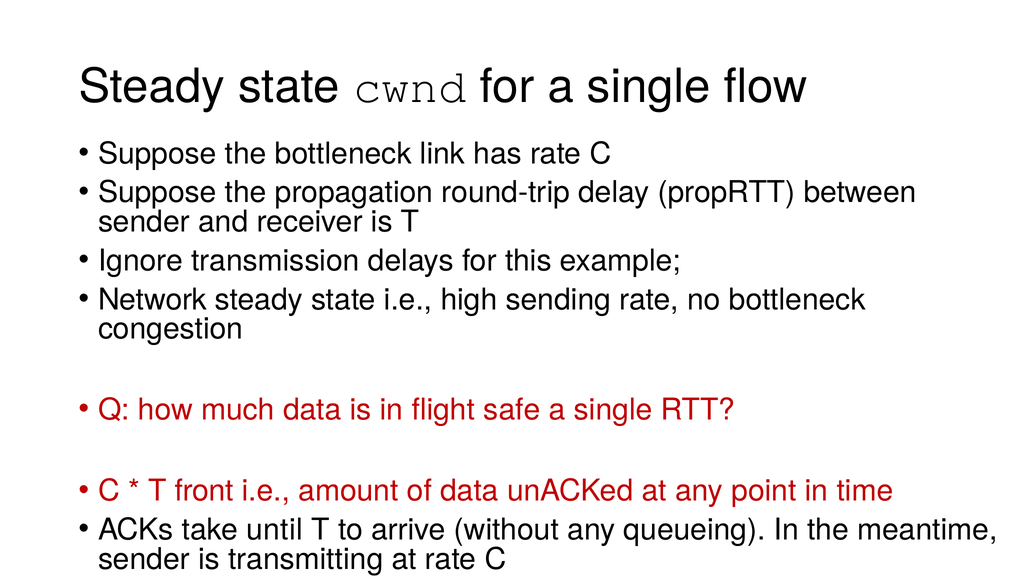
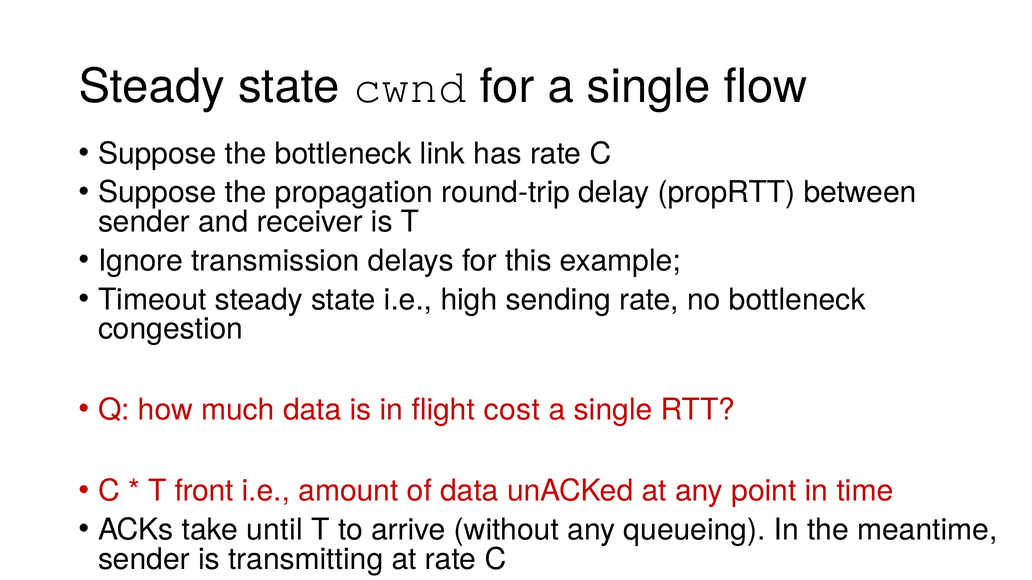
Network: Network -> Timeout (152, 300)
safe: safe -> cost (512, 410)
